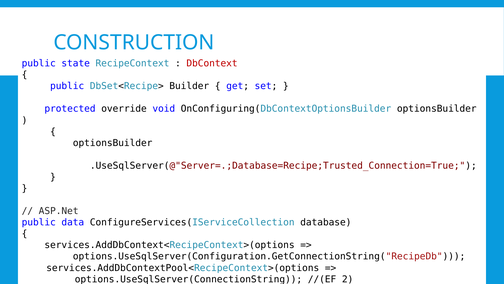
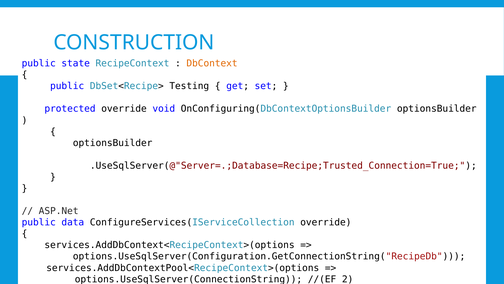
DbContext colour: red -> orange (212, 63)
Builder: Builder -> Testing (189, 86)
ConfigureServices(IServiceCollection database: database -> override (326, 222)
